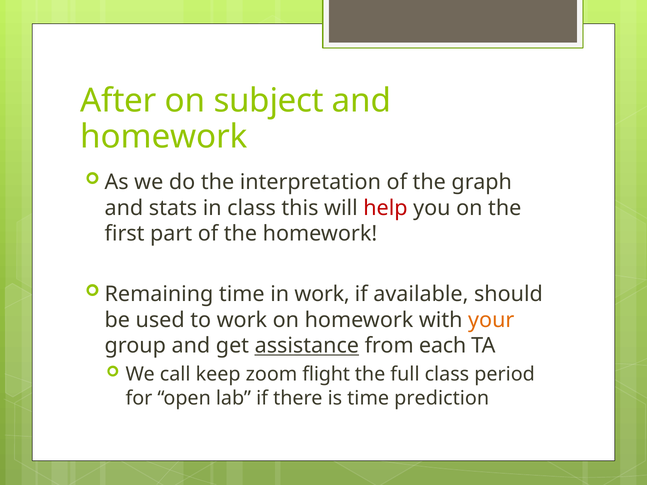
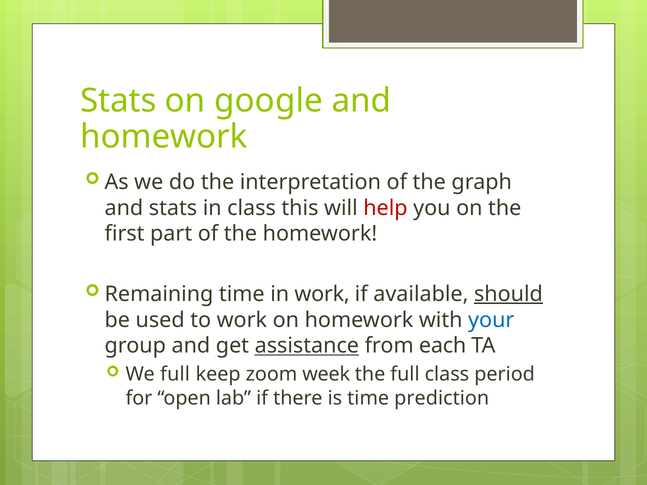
After: After -> Stats (118, 101)
subject: subject -> google (269, 101)
should underline: none -> present (508, 294)
your colour: orange -> blue (491, 320)
We call: call -> full (175, 375)
flight: flight -> week (326, 375)
